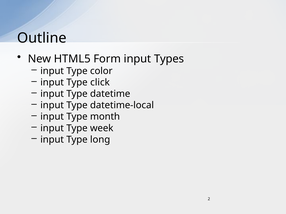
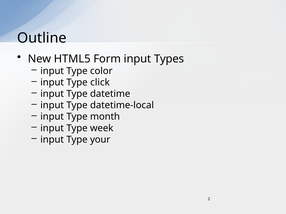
long: long -> your (100, 140)
